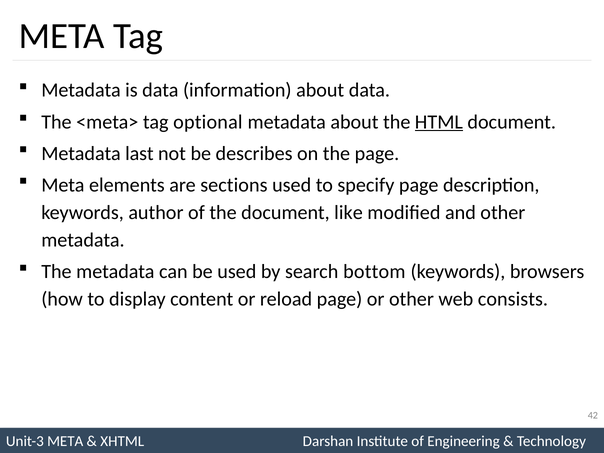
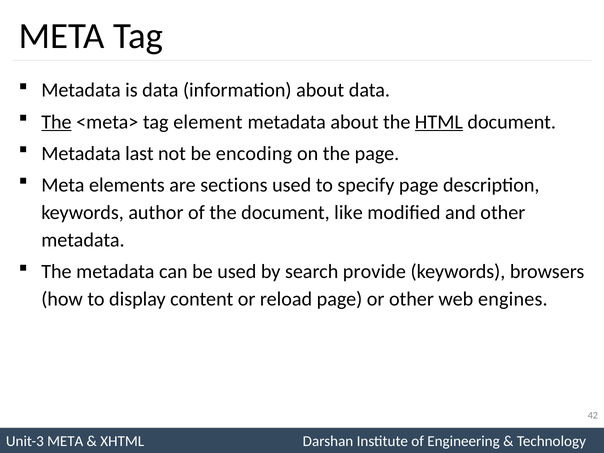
The underline: none -> present (56, 122)
optional: optional -> element (208, 122)
describes: describes -> encoding (254, 153)
bottom: bottom -> provide (374, 272)
consists: consists -> engines (513, 299)
